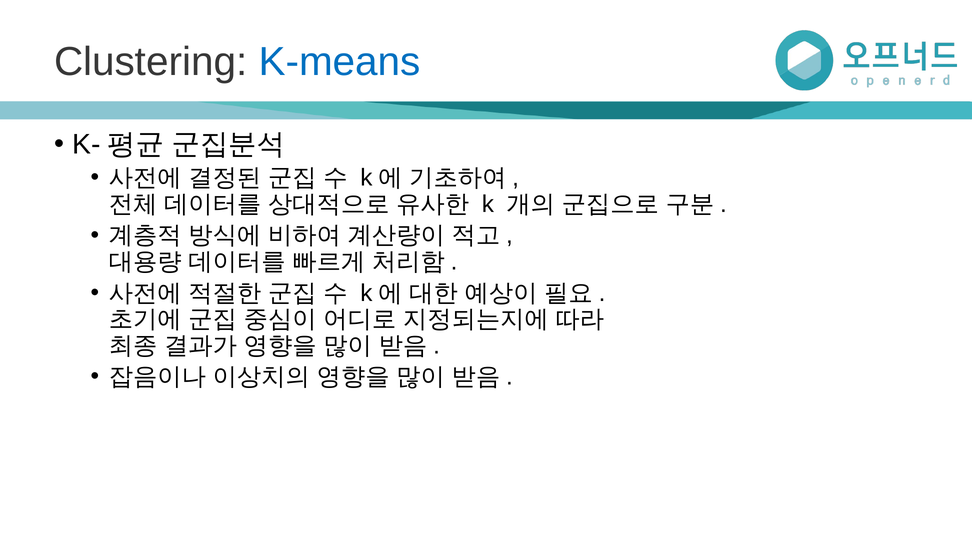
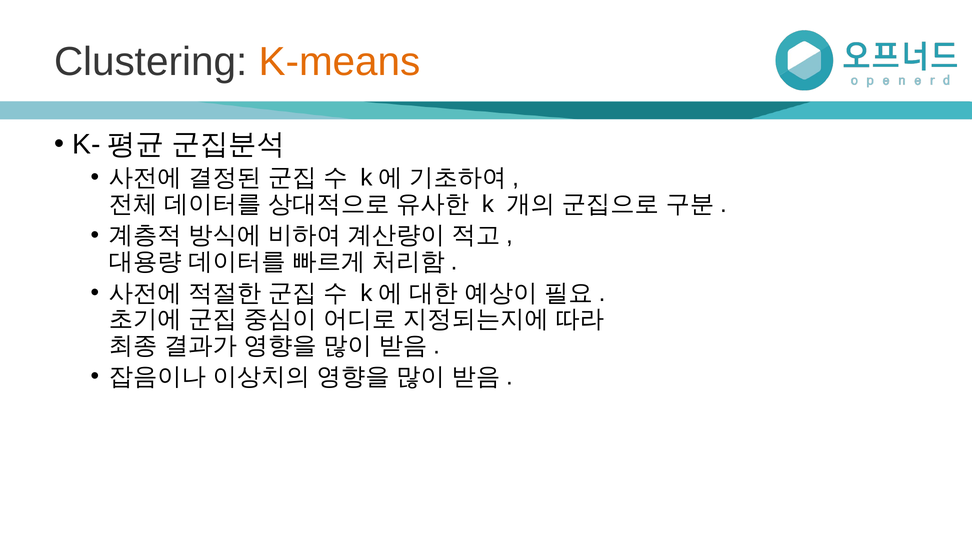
K-means colour: blue -> orange (340, 62)
